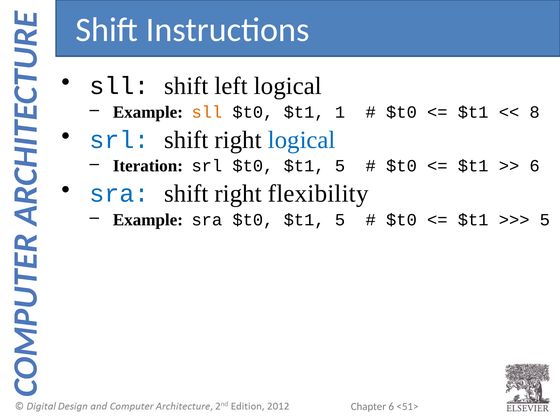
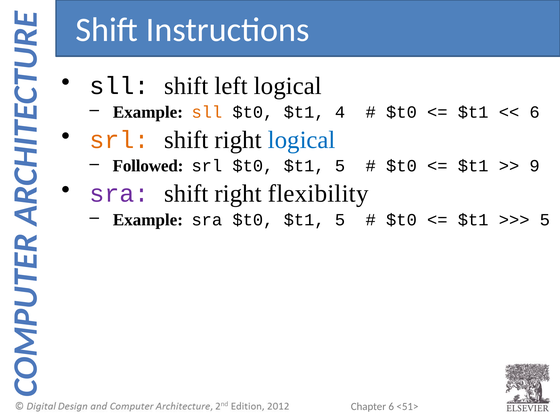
1: 1 -> 4 (340, 112)
8: 8 -> 6 (535, 112)
srl colour: blue -> orange (119, 140)
Iteration: Iteration -> Followed (148, 166)
6: 6 -> 9 (535, 166)
sra colour: blue -> purple (119, 194)
